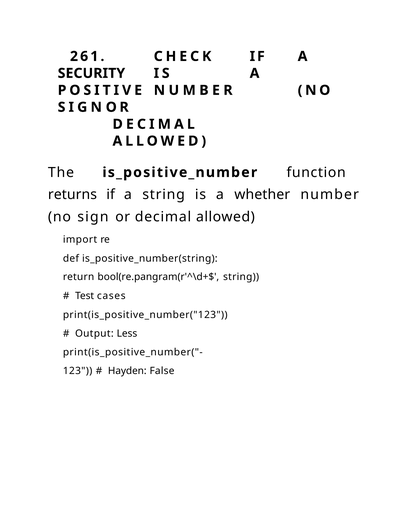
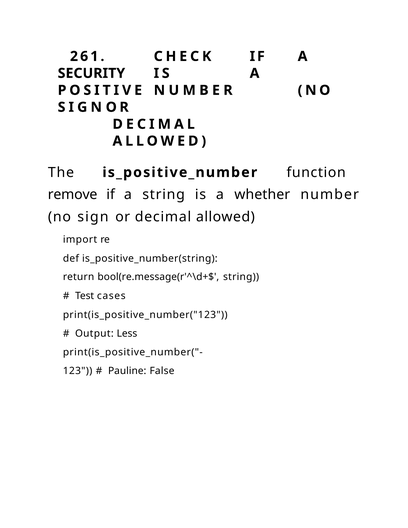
returns: returns -> remove (73, 195)
bool(re.pangram(r'^\d+$: bool(re.pangram(r'^\d+$ -> bool(re.message(r'^\d+$ (158, 277)
Hayden: Hayden -> Pauline (127, 371)
